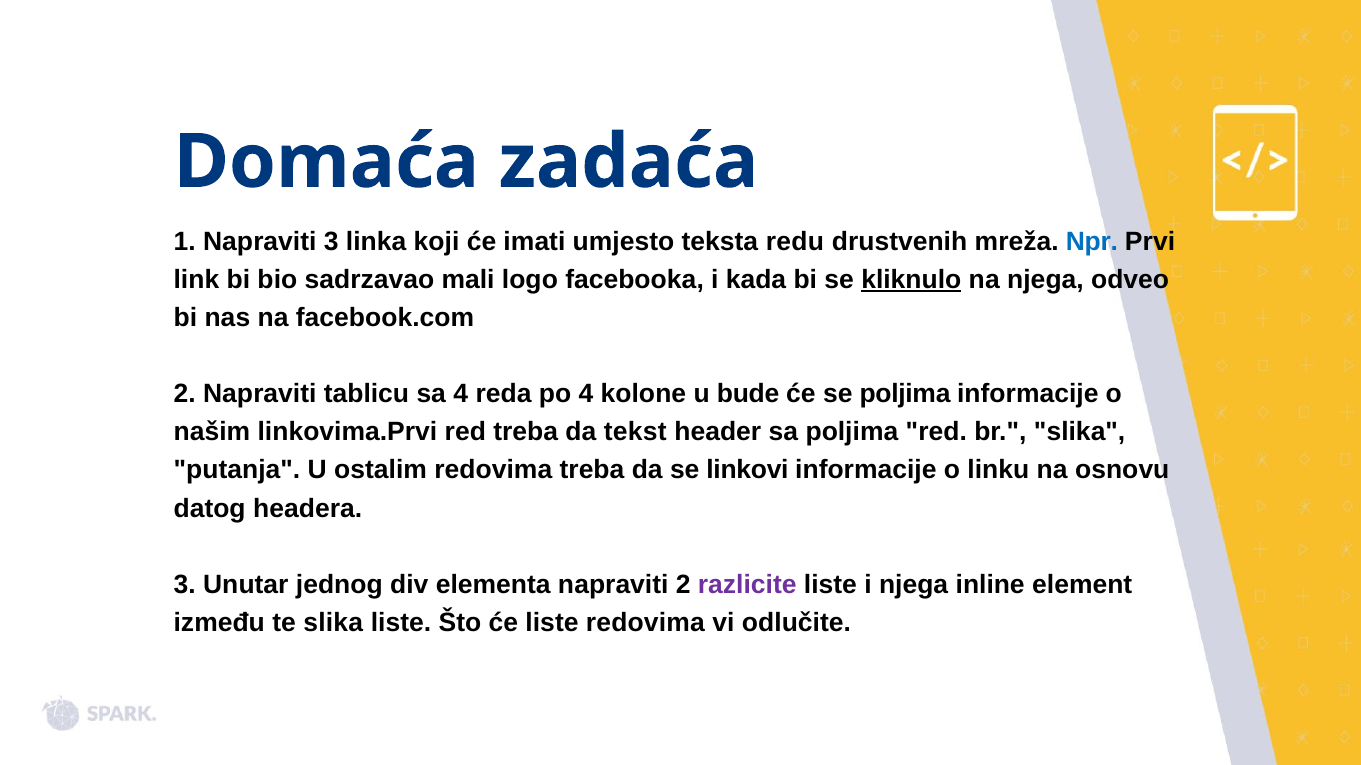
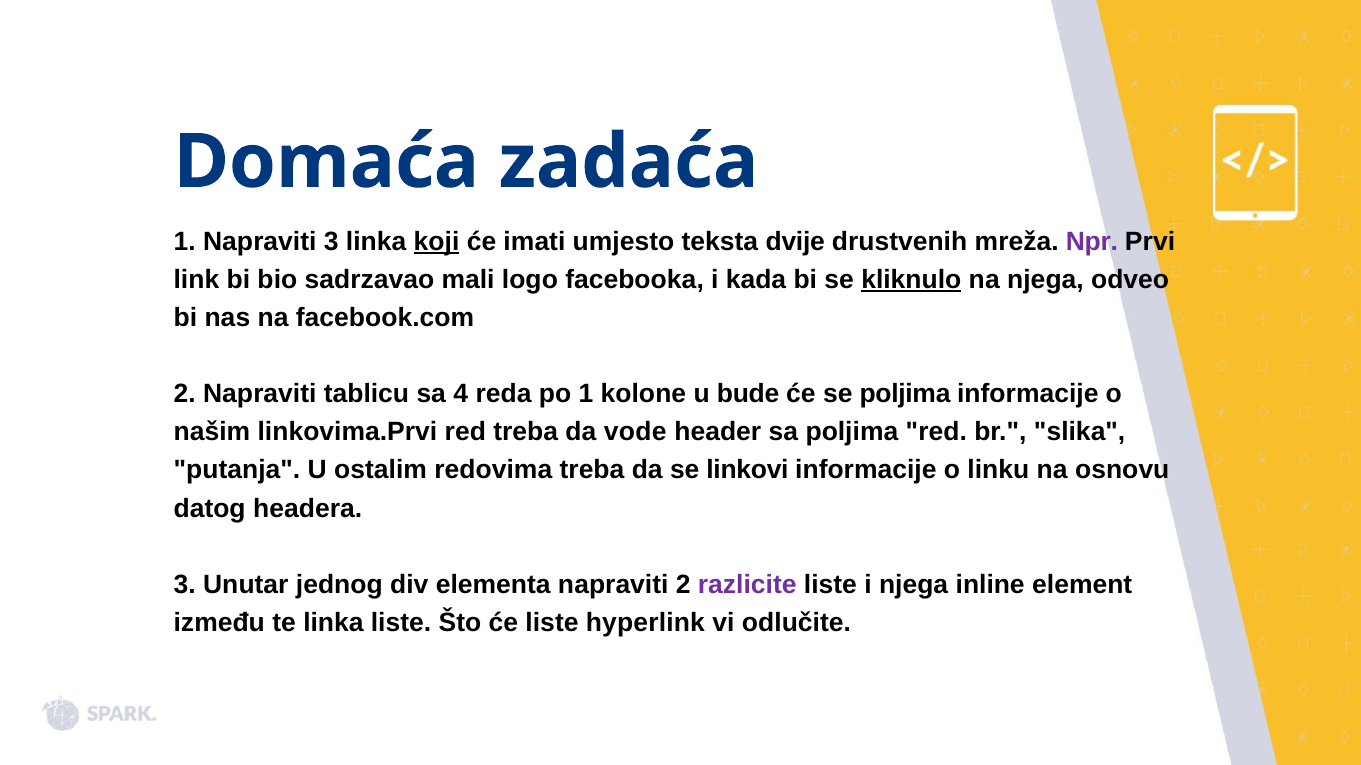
koji underline: none -> present (436, 242)
redu: redu -> dvije (795, 242)
Npr colour: blue -> purple (1092, 242)
po 4: 4 -> 1 (586, 394)
tekst: tekst -> vode (635, 433)
te slika: slika -> linka (333, 623)
liste redovima: redovima -> hyperlink (645, 623)
